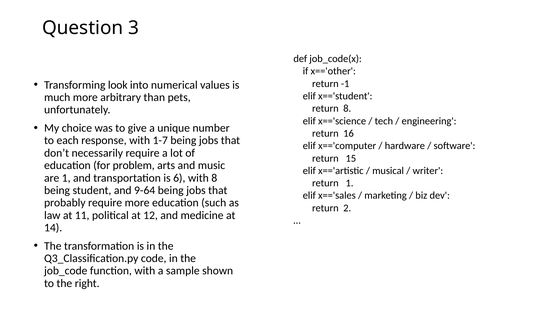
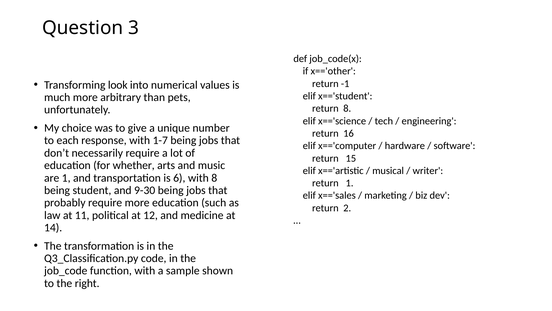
problem: problem -> whether (134, 165)
9-64: 9-64 -> 9-30 (145, 190)
